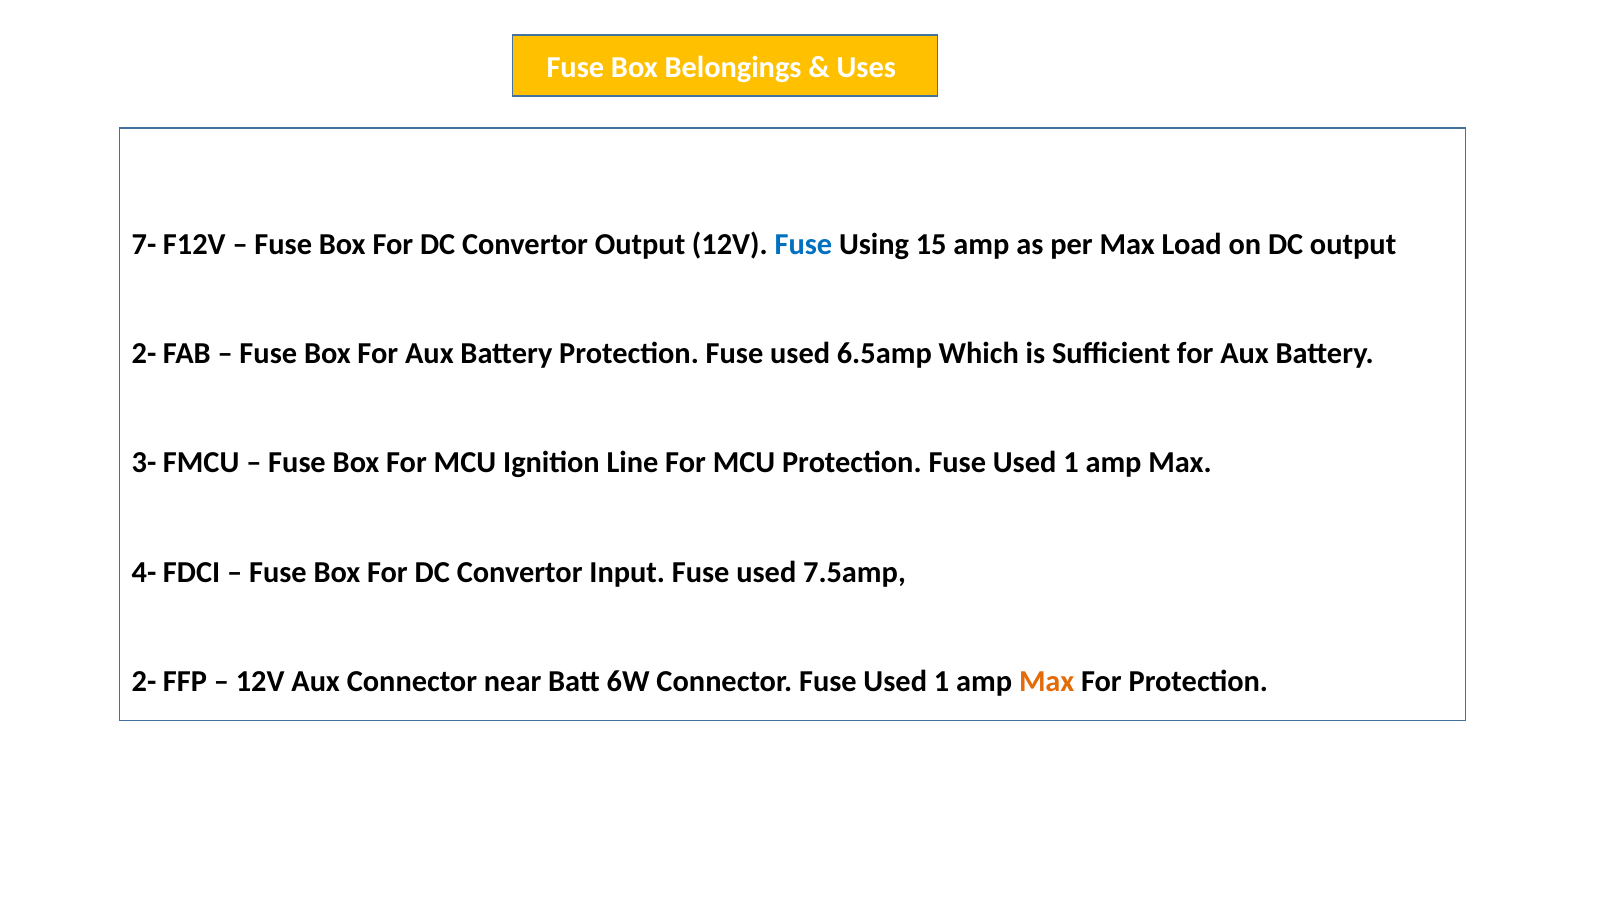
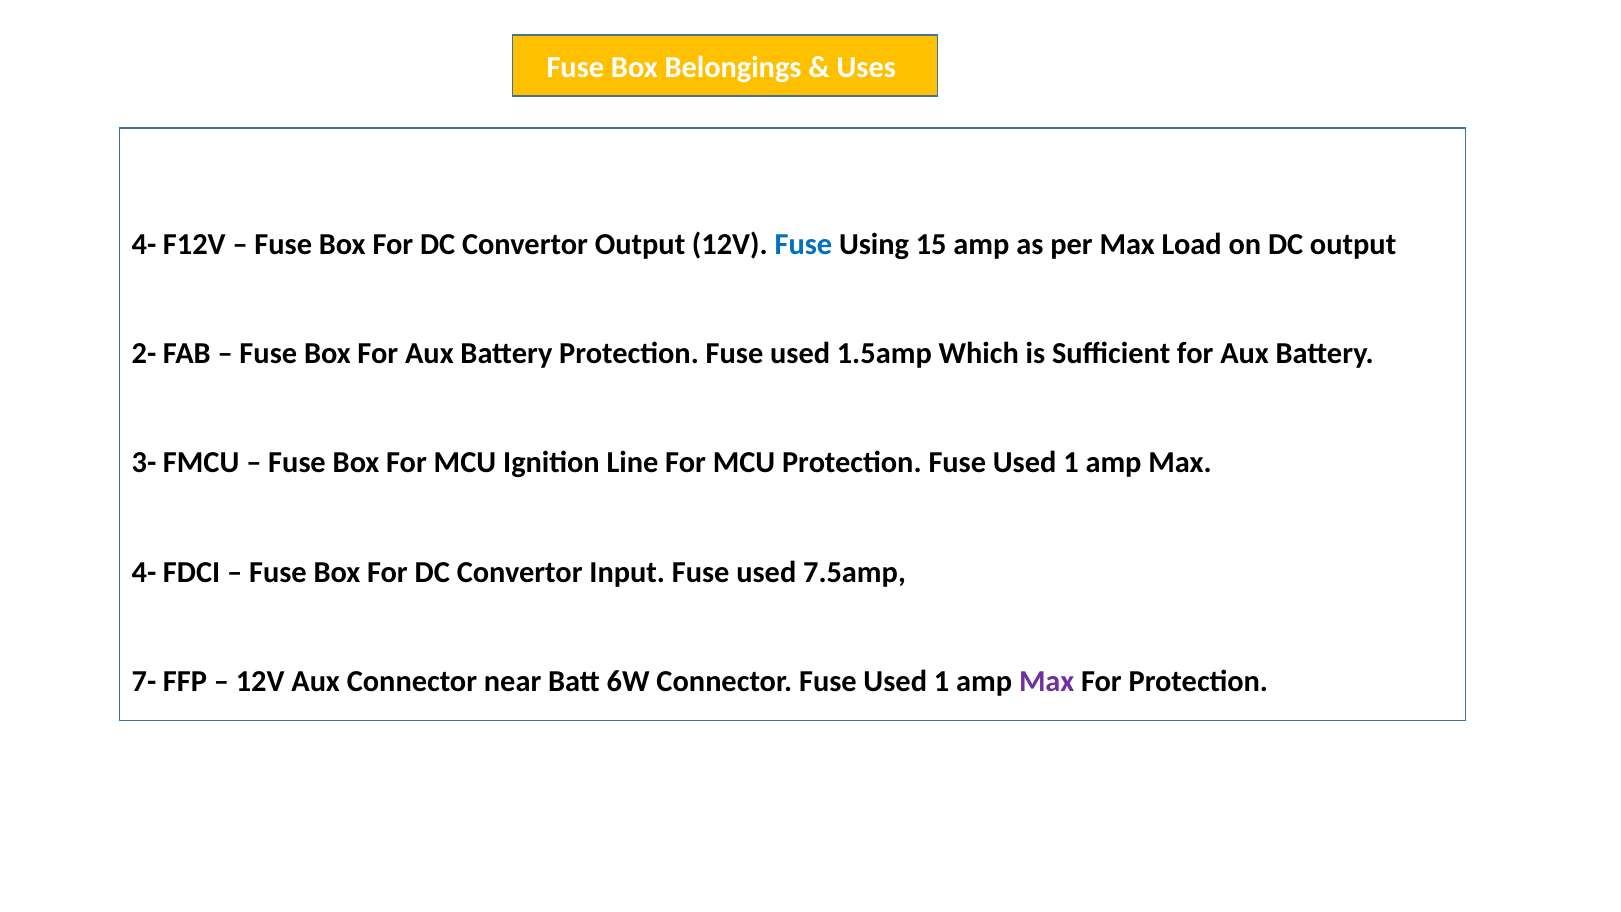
7-: 7- -> 4- (144, 244)
6.5amp: 6.5amp -> 1.5amp (884, 353)
2-: 2- -> 7- (144, 682)
Max colour: orange -> purple (1047, 682)
